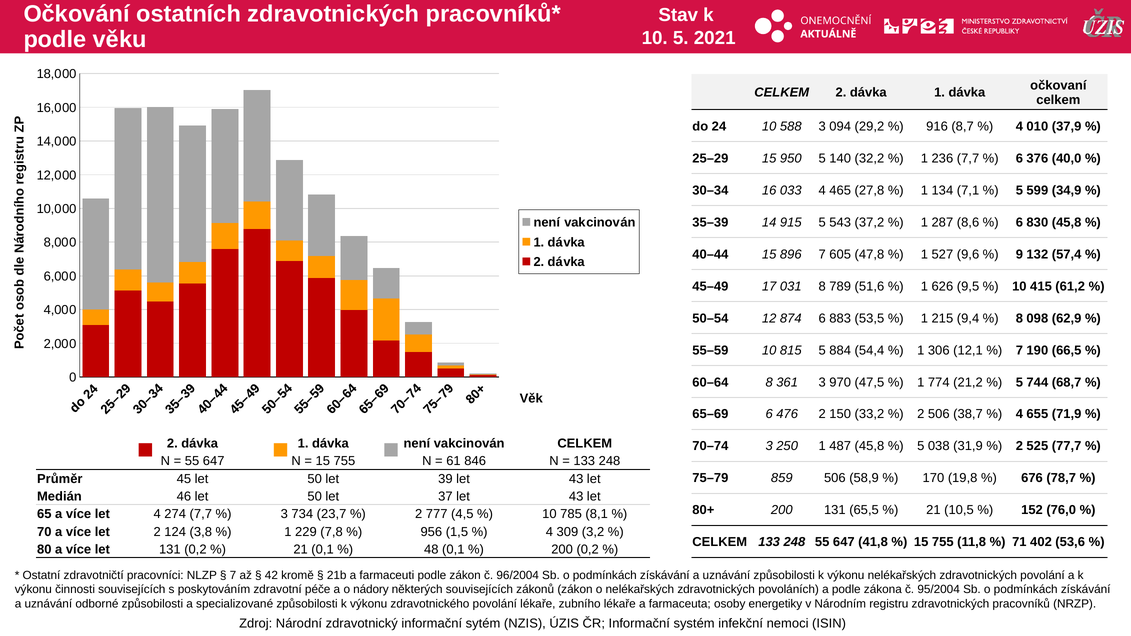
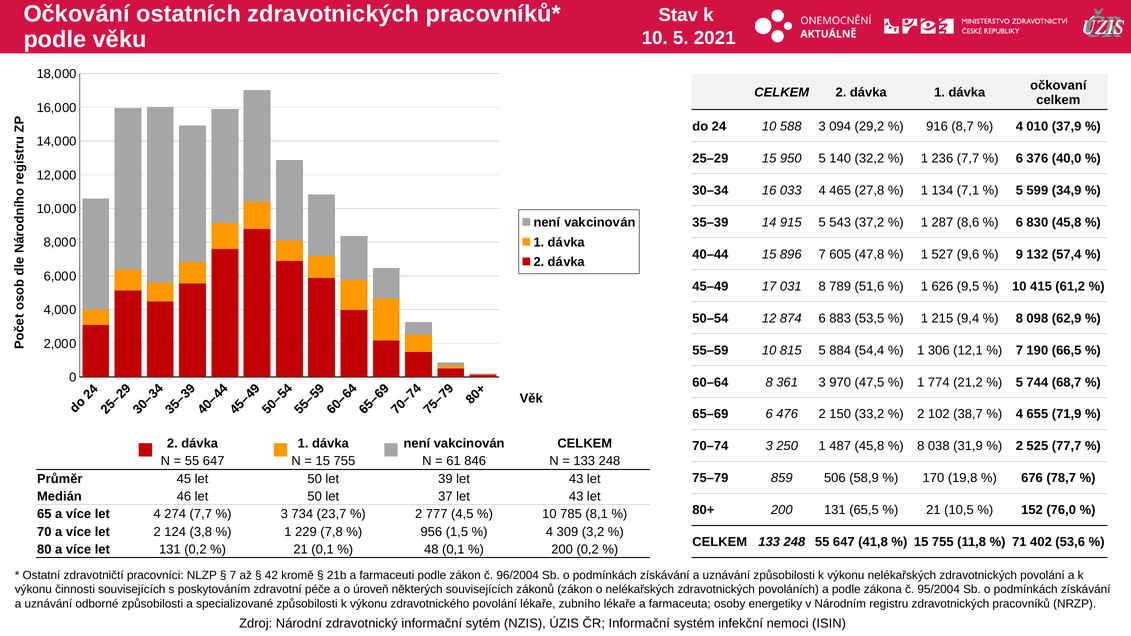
2 506: 506 -> 102 (939, 414)
5: 5 -> 8 (921, 446)
nádory: nádory -> úroveň (371, 590)
